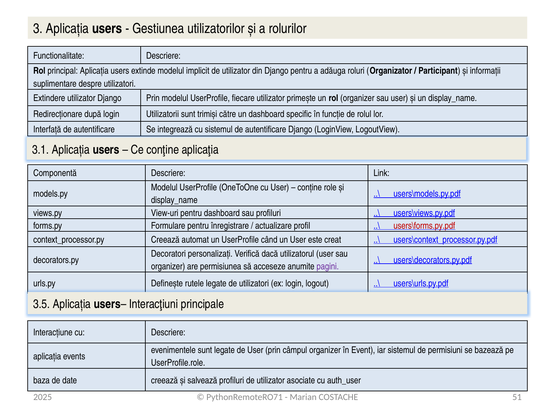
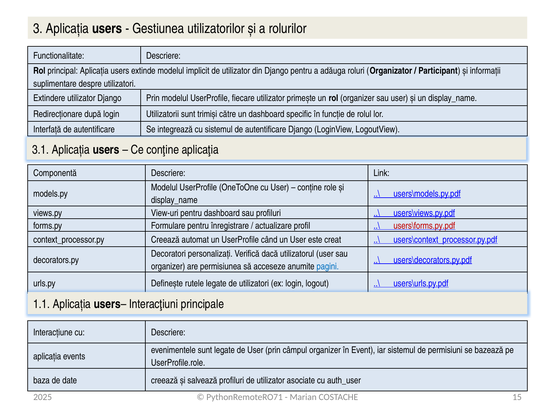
pagini colour: purple -> blue (328, 266)
3.5: 3.5 -> 1.1 (42, 304)
51: 51 -> 15 (517, 397)
